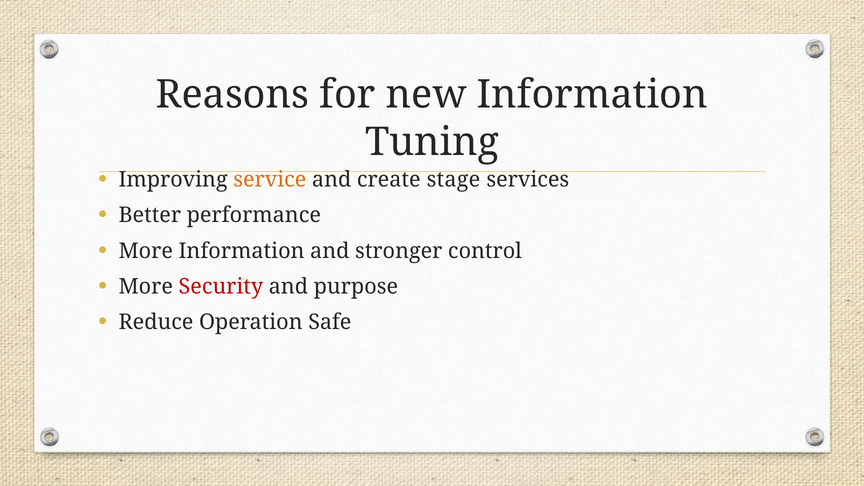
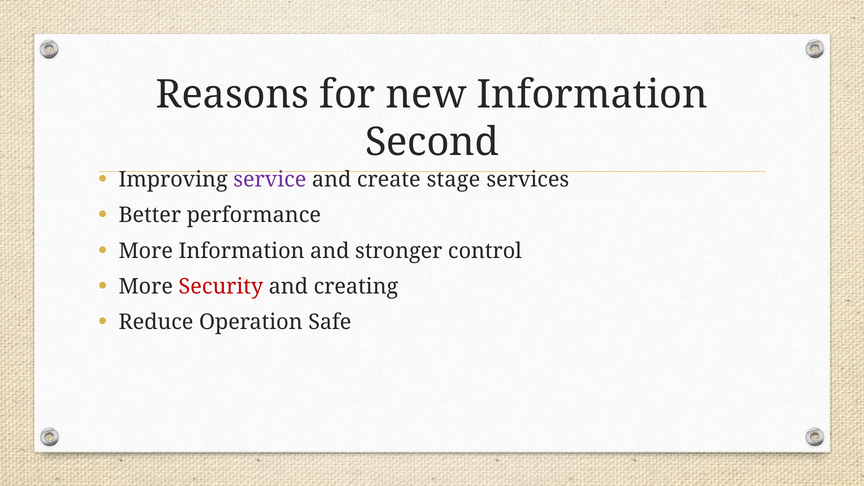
Tuning: Tuning -> Second (432, 142)
service colour: orange -> purple (270, 180)
purpose: purpose -> creating (356, 287)
